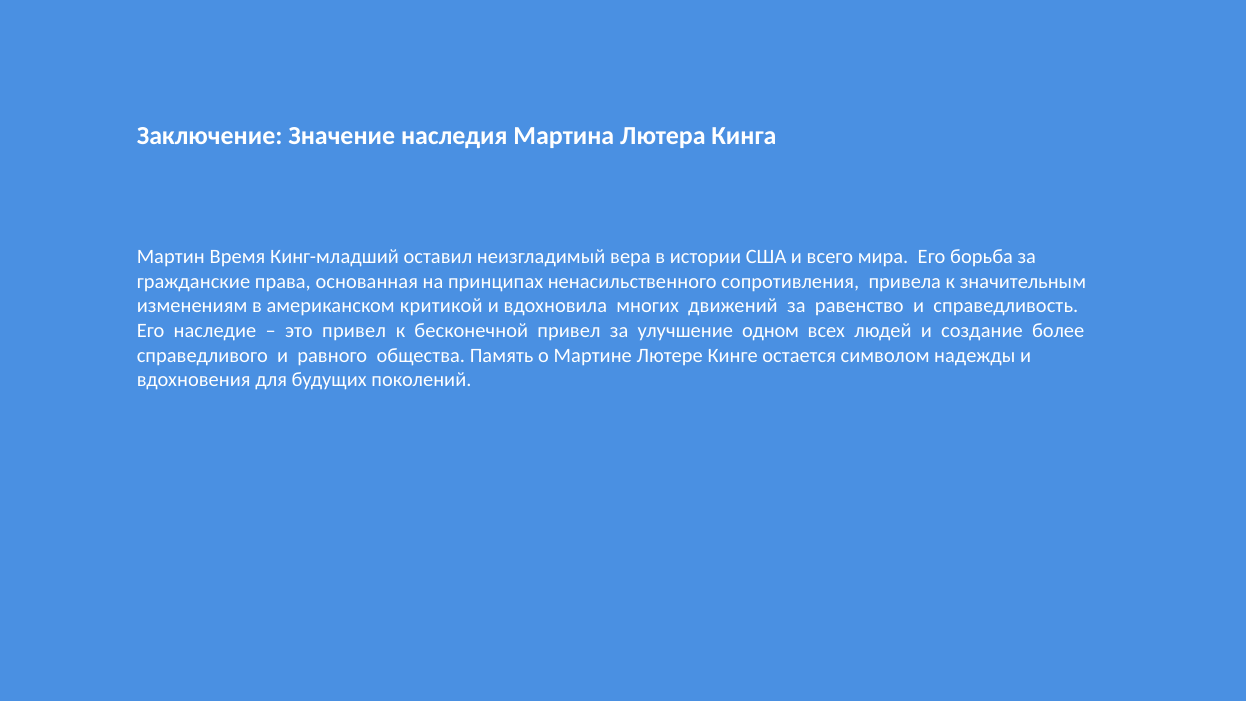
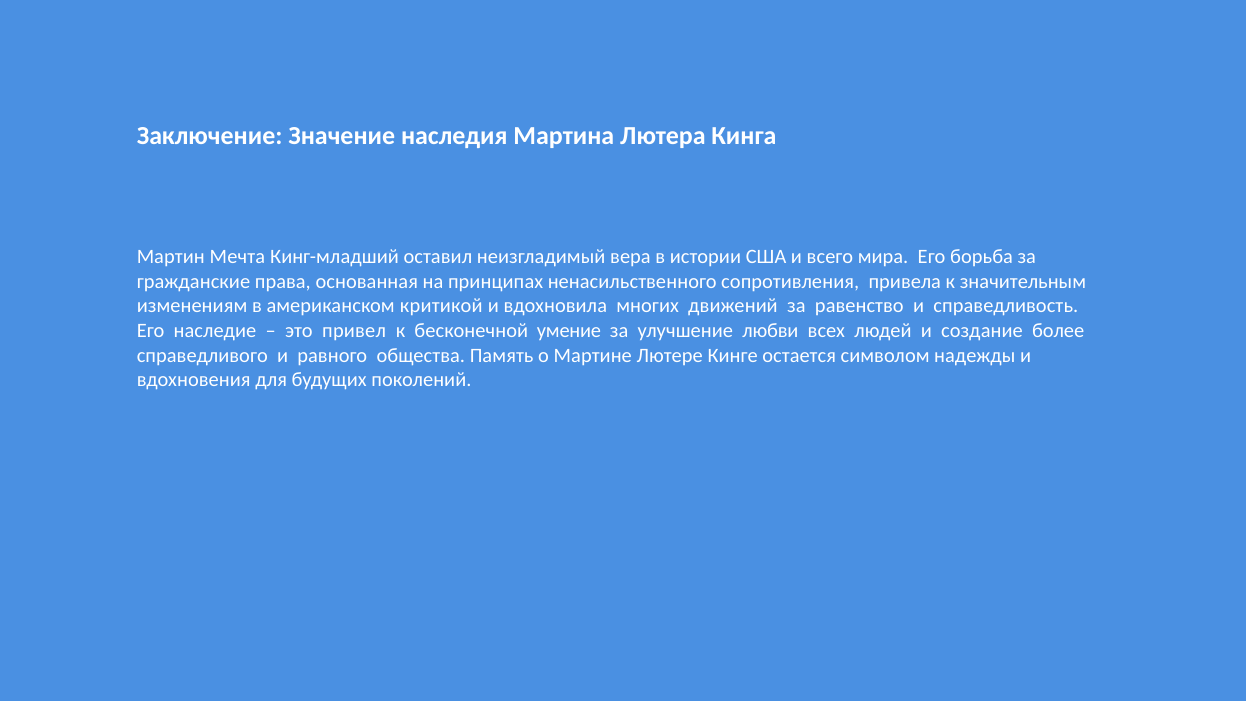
Время: Время -> Мечта (237, 257)
бесконечной привел: привел -> умение (569, 331)
одном: одном -> любви (770, 331)
